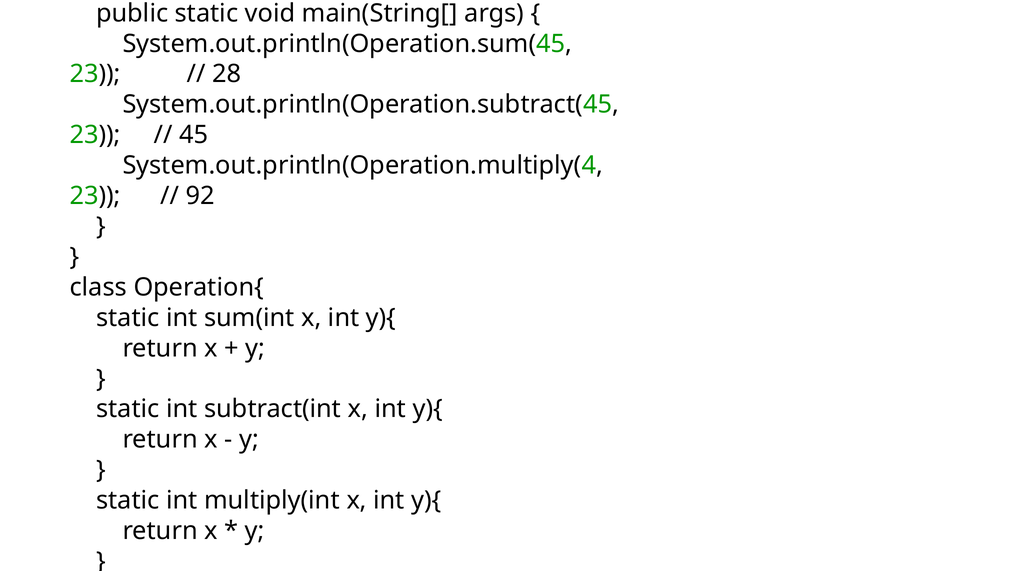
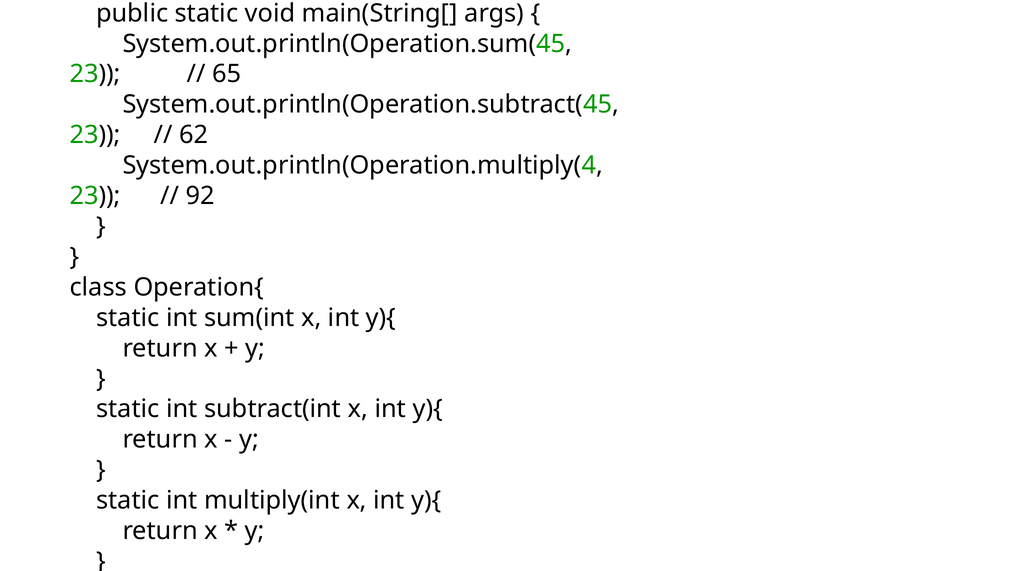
28: 28 -> 65 (227, 74)
45: 45 -> 62 (194, 135)
